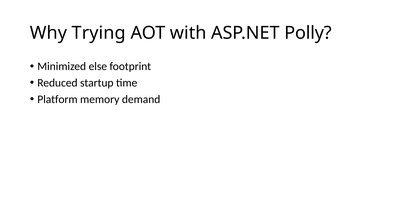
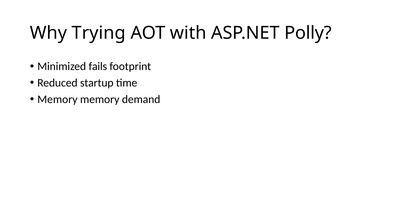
else: else -> fails (98, 66)
Platform: Platform -> Memory (57, 99)
